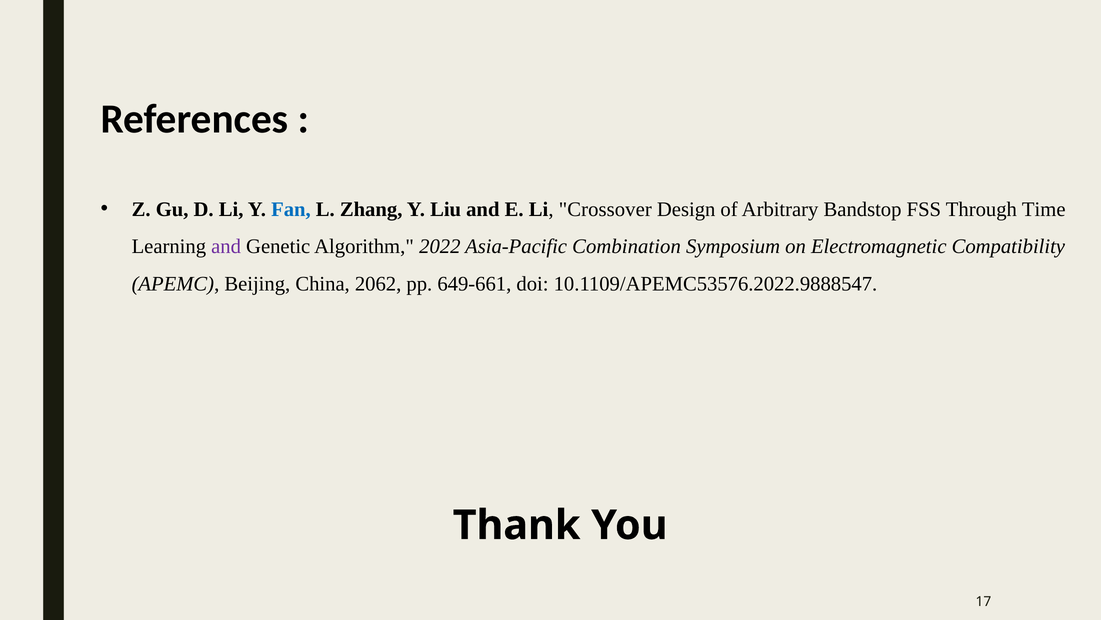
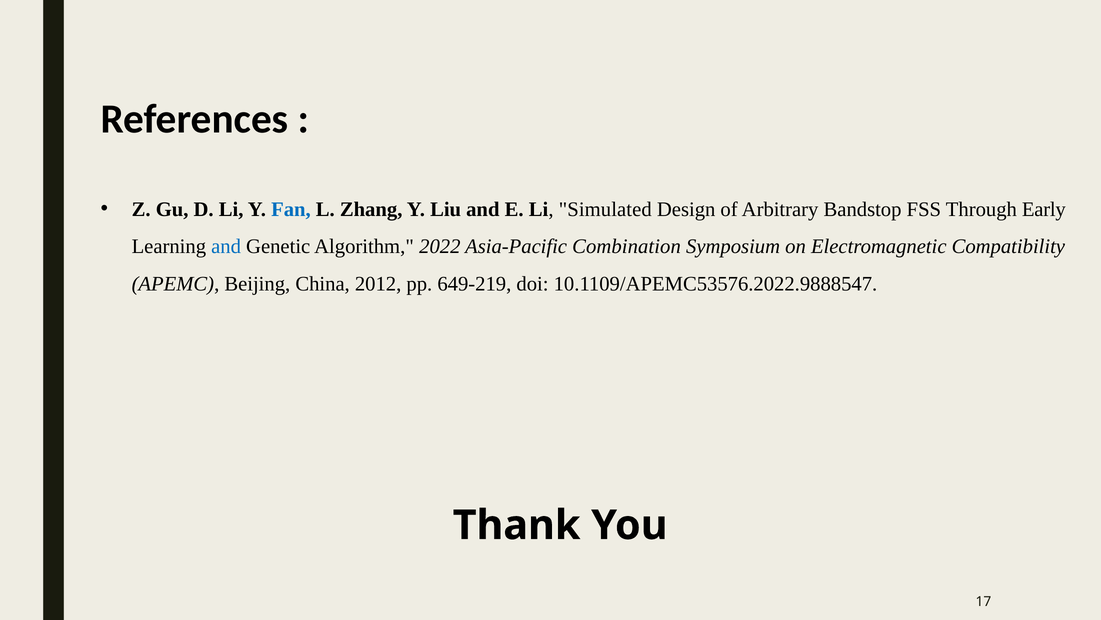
Crossover: Crossover -> Simulated (605, 209)
Time: Time -> Early (1044, 209)
and colour: purple -> blue (226, 246)
2062: 2062 -> 2012 (378, 283)
649-661: 649-661 -> 649-219 (474, 283)
